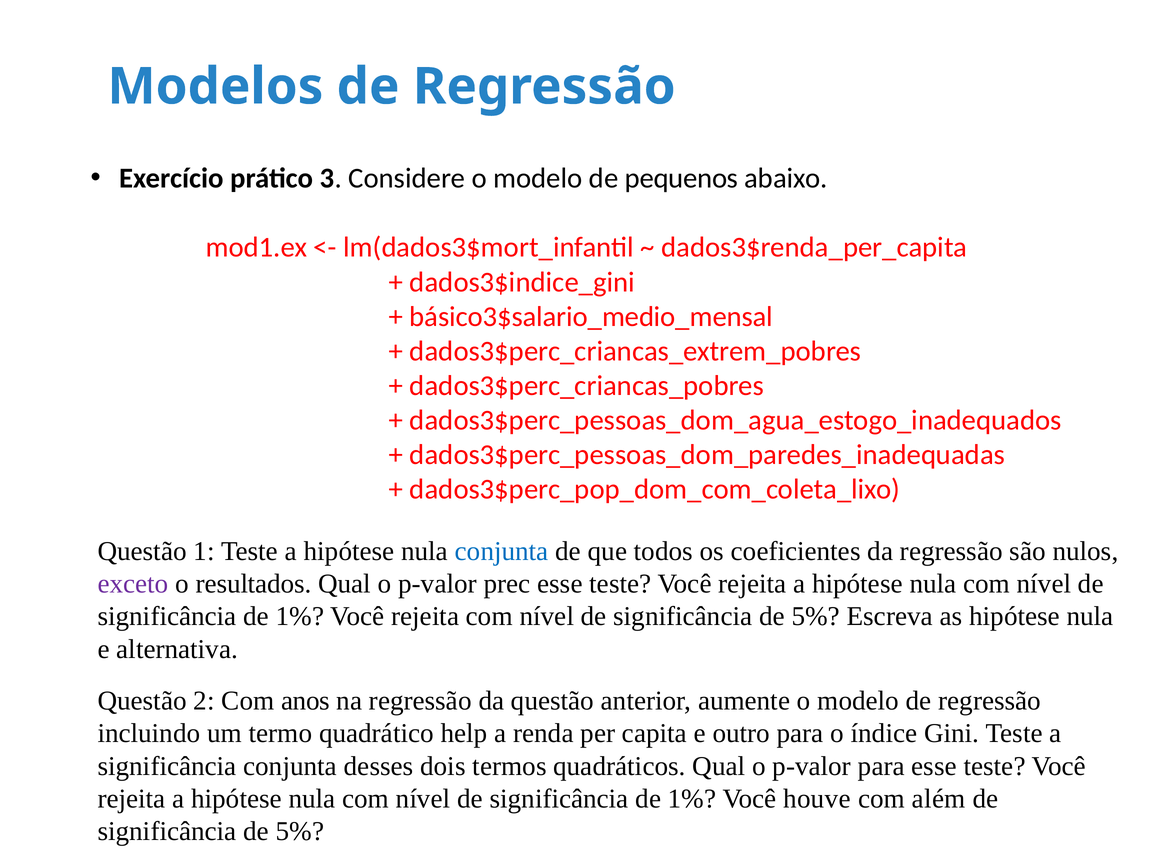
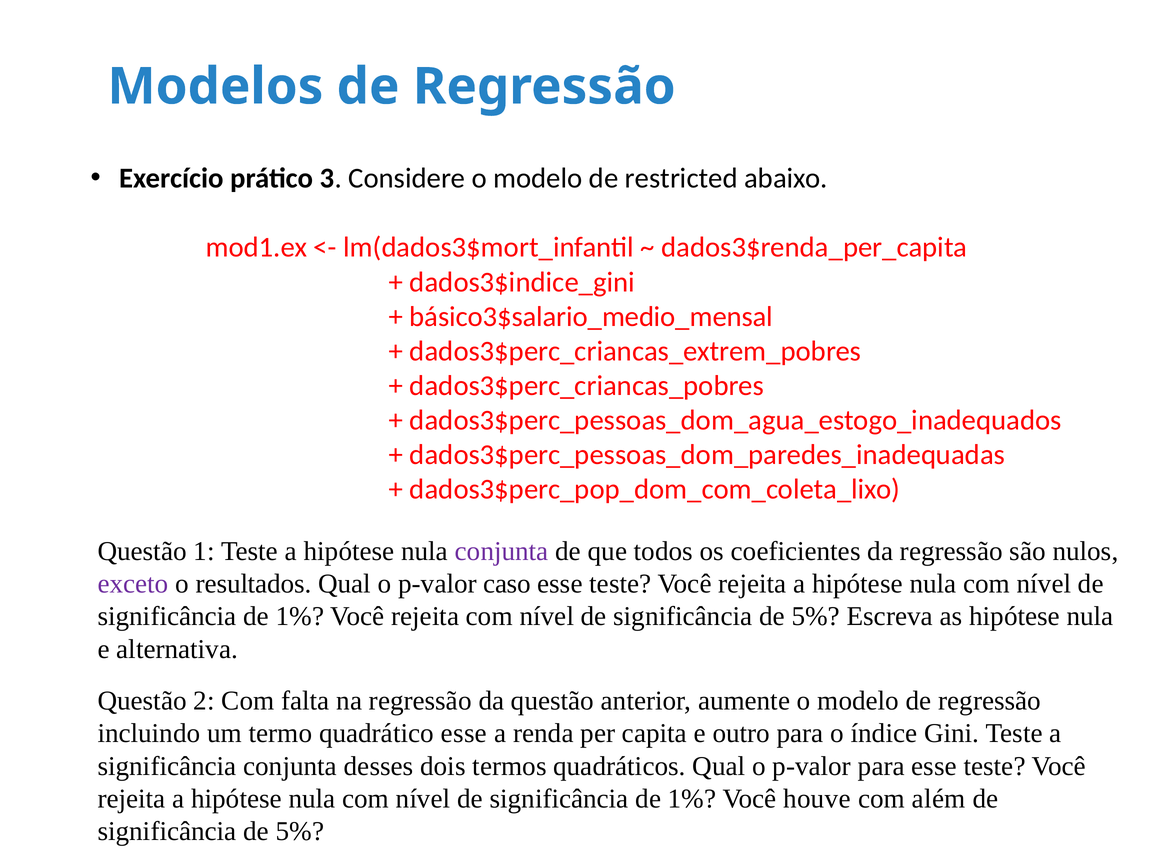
pequenos: pequenos -> restricted (681, 179)
conjunta colour: blue -> purple (502, 551)
prec: prec -> caso (507, 584)
anos: anos -> falta (305, 701)
quadrático help: help -> esse (464, 734)
